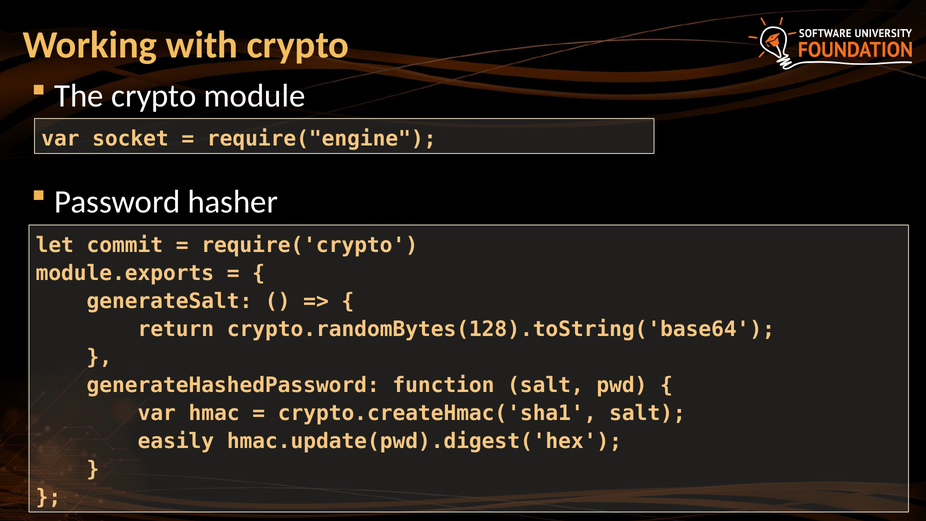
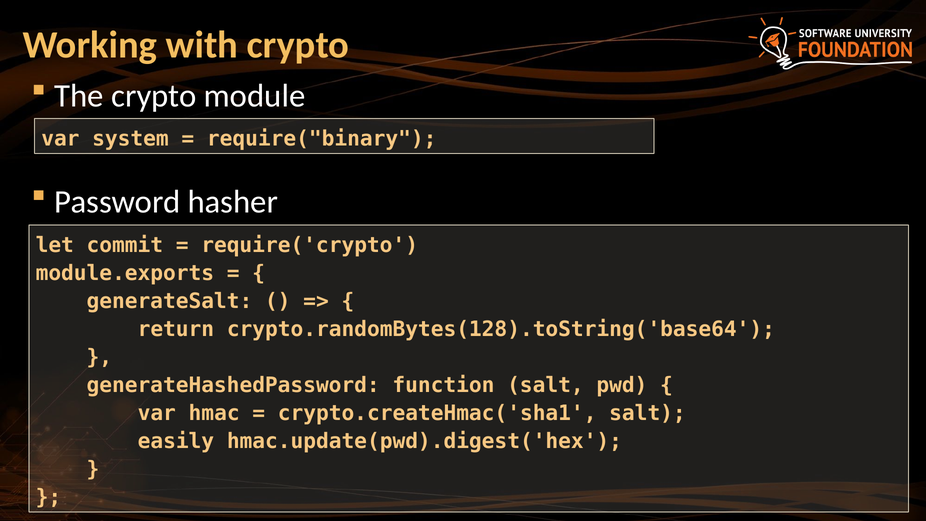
socket: socket -> system (130, 139)
require("engine: require("engine -> require("binary (322, 139)
